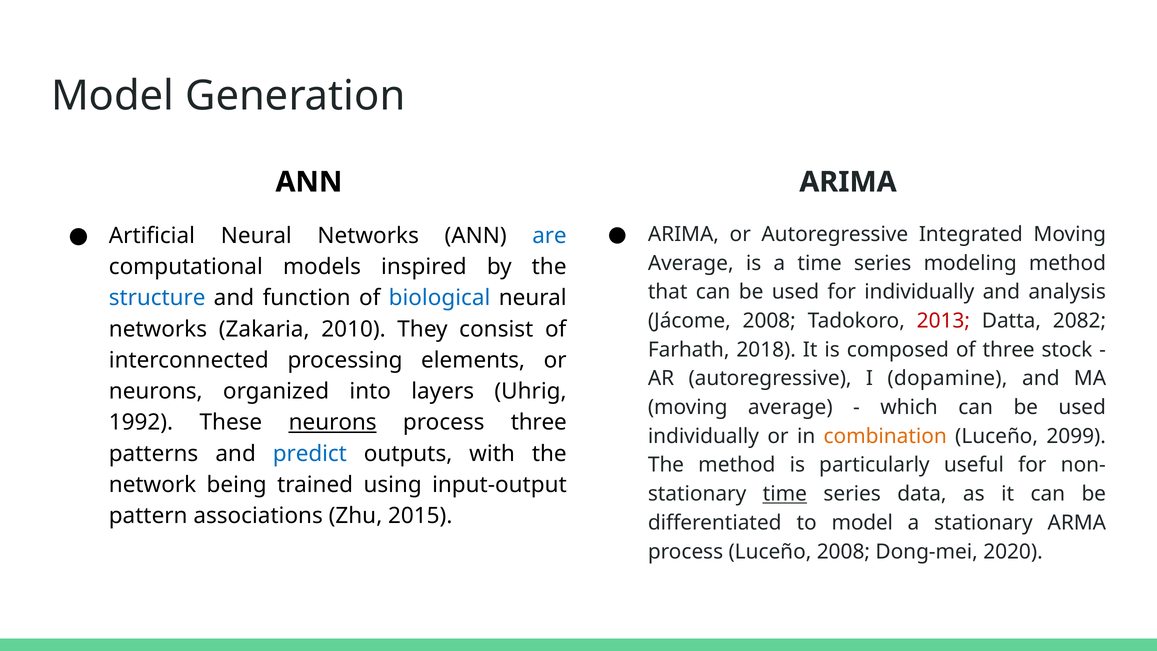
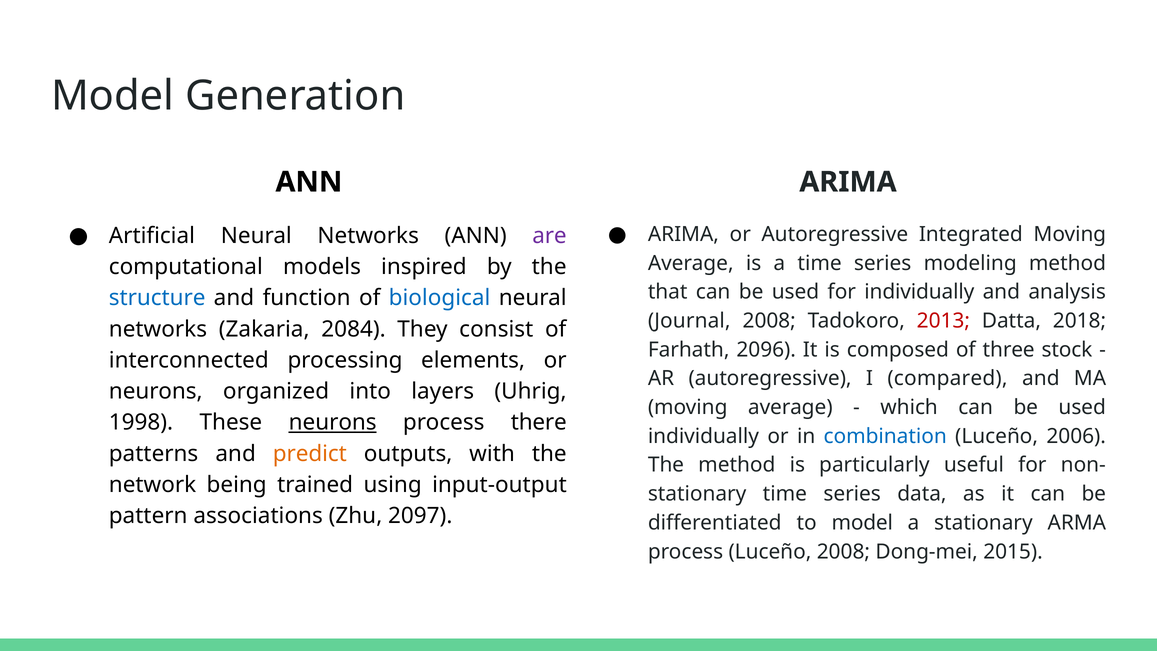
are colour: blue -> purple (549, 236)
Jácome: Jácome -> Journal (689, 321)
2082: 2082 -> 2018 (1080, 321)
2010: 2010 -> 2084 (354, 329)
2018: 2018 -> 2096 (766, 350)
dopamine: dopamine -> compared (947, 378)
1992: 1992 -> 1998 (141, 422)
process three: three -> there (539, 422)
combination colour: orange -> blue (885, 436)
2099: 2099 -> 2006 (1076, 436)
predict colour: blue -> orange (310, 454)
time underline: present -> none (785, 494)
2015: 2015 -> 2097 (420, 516)
2020: 2020 -> 2015 (1013, 551)
